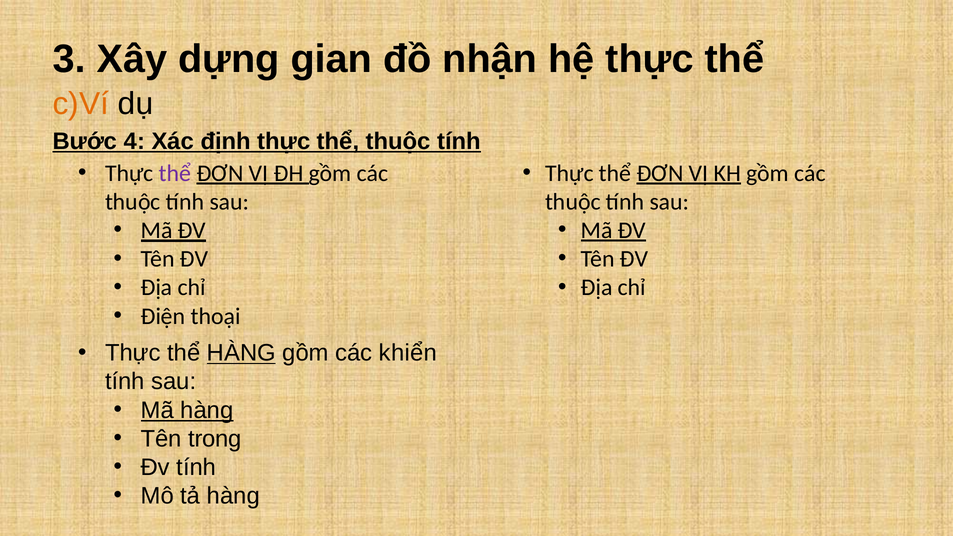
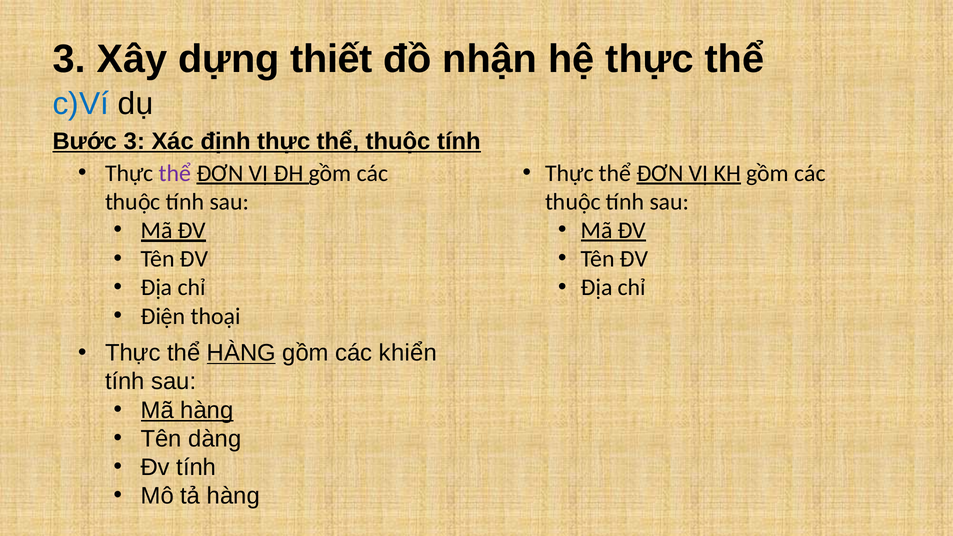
gian: gian -> thiết (332, 59)
c)Ví colour: orange -> blue (81, 104)
Bước 4: 4 -> 3 (134, 141)
trong: trong -> dàng (215, 439)
